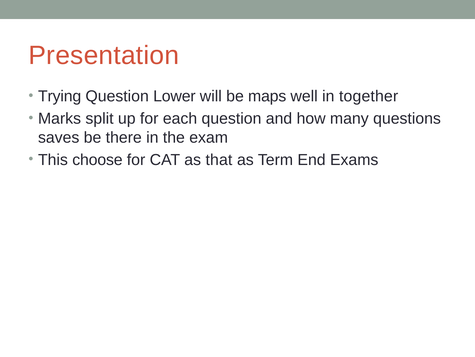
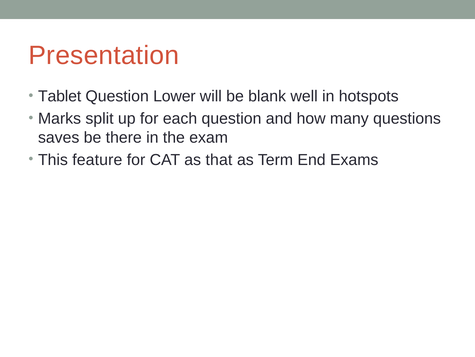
Trying: Trying -> Tablet (60, 96)
maps: maps -> blank (267, 96)
together: together -> hotspots (369, 96)
choose: choose -> feature (97, 159)
